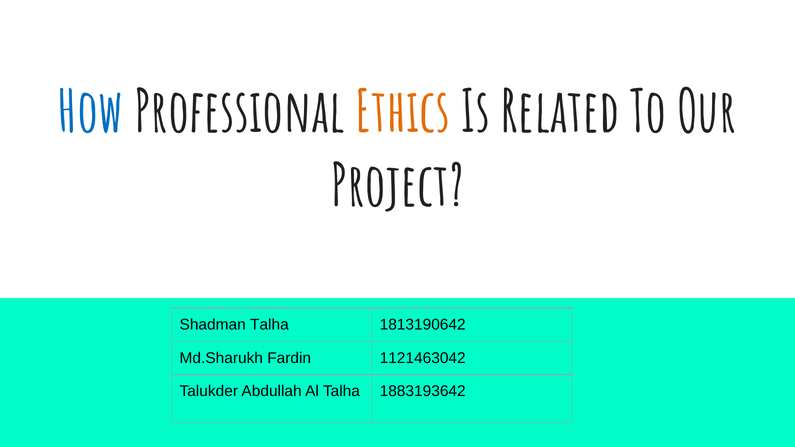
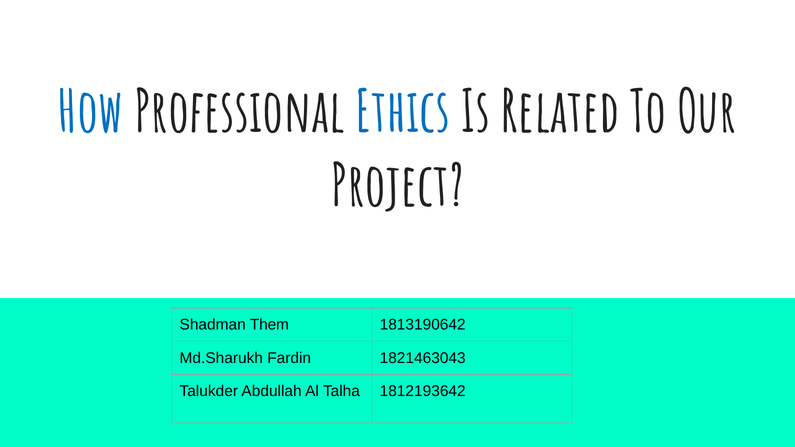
Ethics colour: orange -> blue (403, 113)
Shadman Talha: Talha -> Them (269, 325)
1121463042: 1121463042 -> 1821463043 (423, 358)
1883193642: 1883193642 -> 1812193642 (423, 392)
